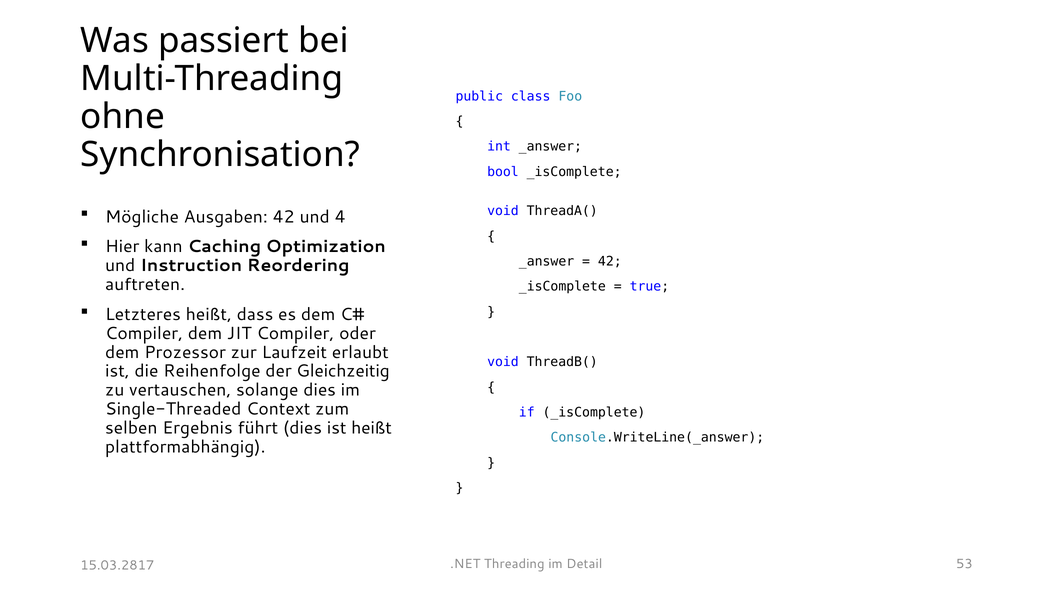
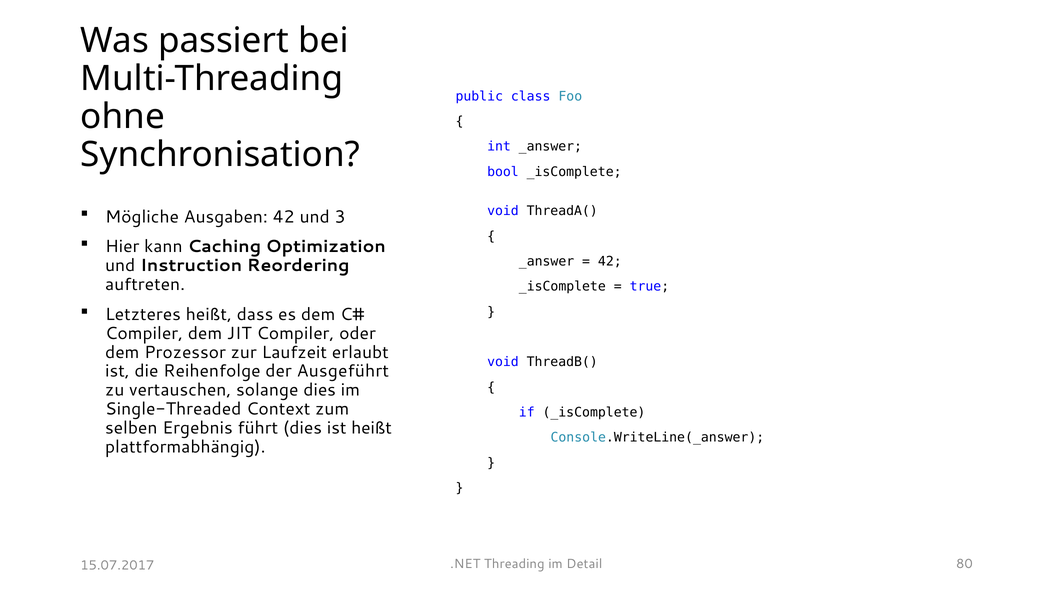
4: 4 -> 3 (340, 217)
Gleichzeitig: Gleichzeitig -> Ausgeführt (343, 371)
53: 53 -> 80 (964, 564)
15.03.2817: 15.03.2817 -> 15.07.2017 (117, 566)
